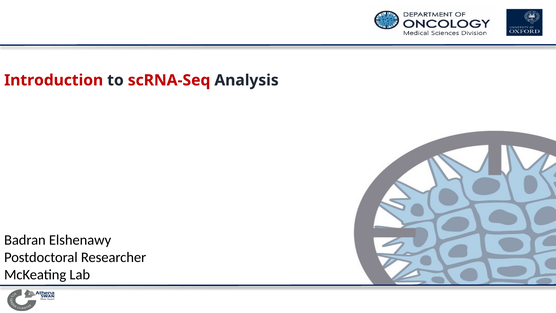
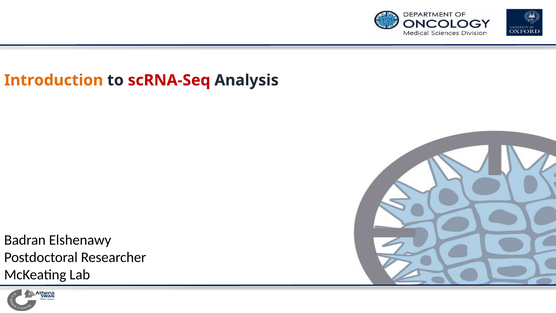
Introduction colour: red -> orange (54, 80)
